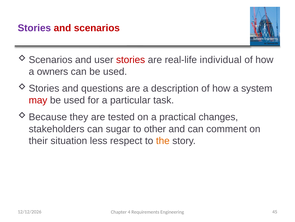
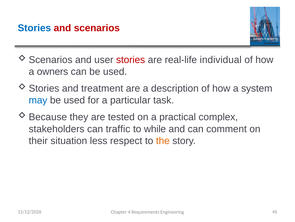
Stories colour: purple -> blue (34, 28)
questions: questions -> treatment (102, 88)
may colour: red -> blue (38, 100)
changes: changes -> complex (218, 117)
sugar: sugar -> traffic (118, 129)
other: other -> while (155, 129)
